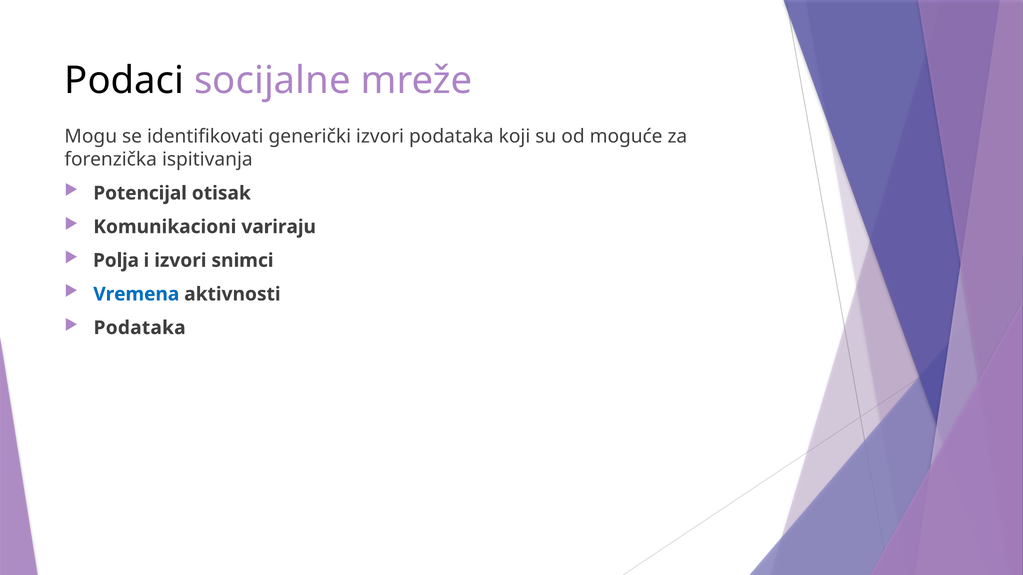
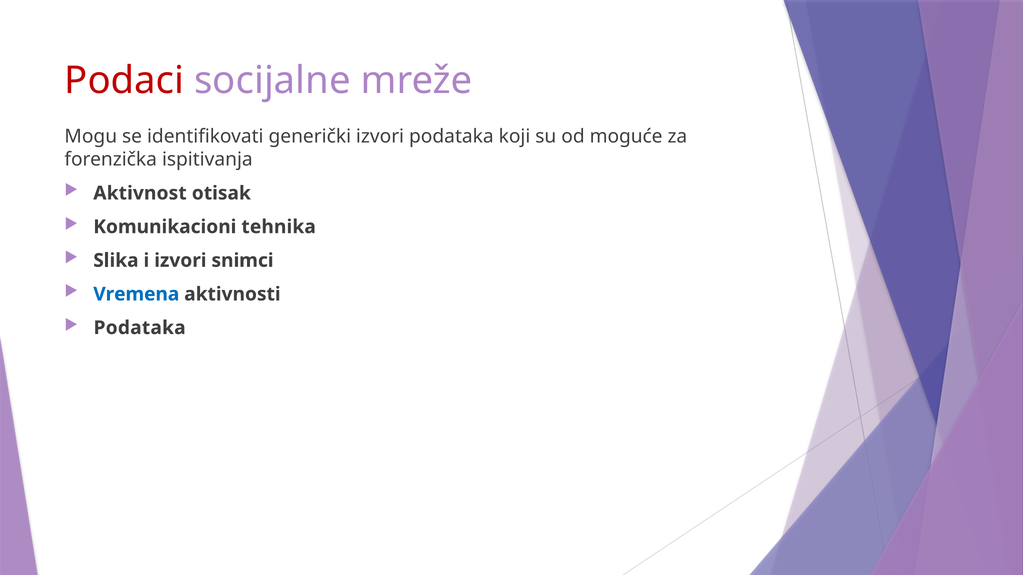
Podaci colour: black -> red (124, 81)
Potencijal: Potencijal -> Aktivnost (140, 193)
variraju: variraju -> tehnika (279, 227)
Polja: Polja -> Slika (116, 261)
